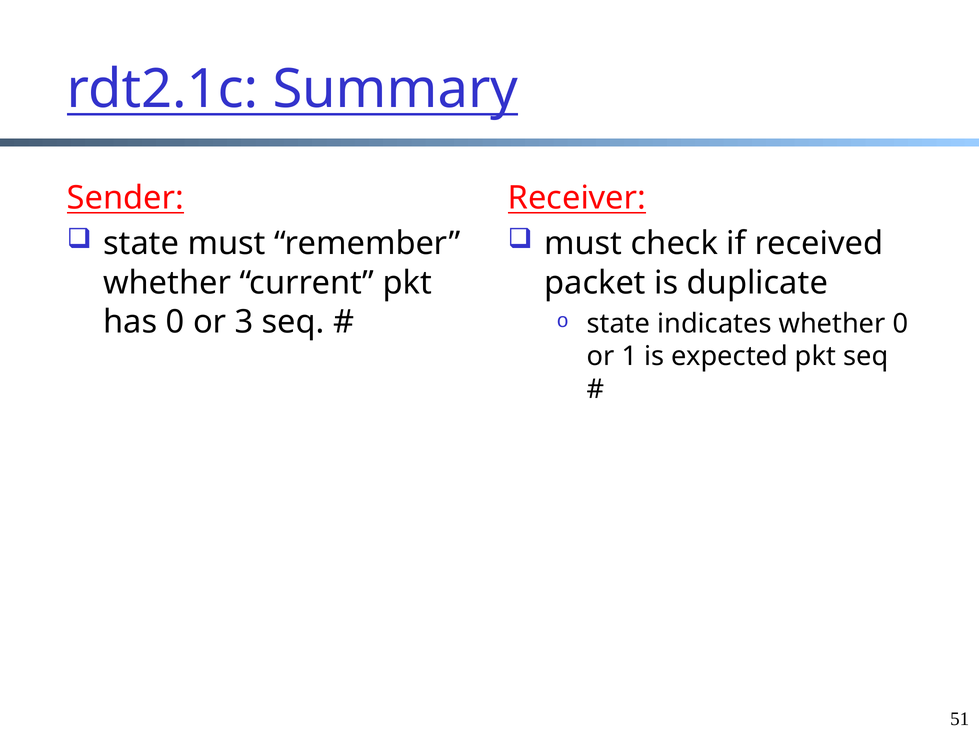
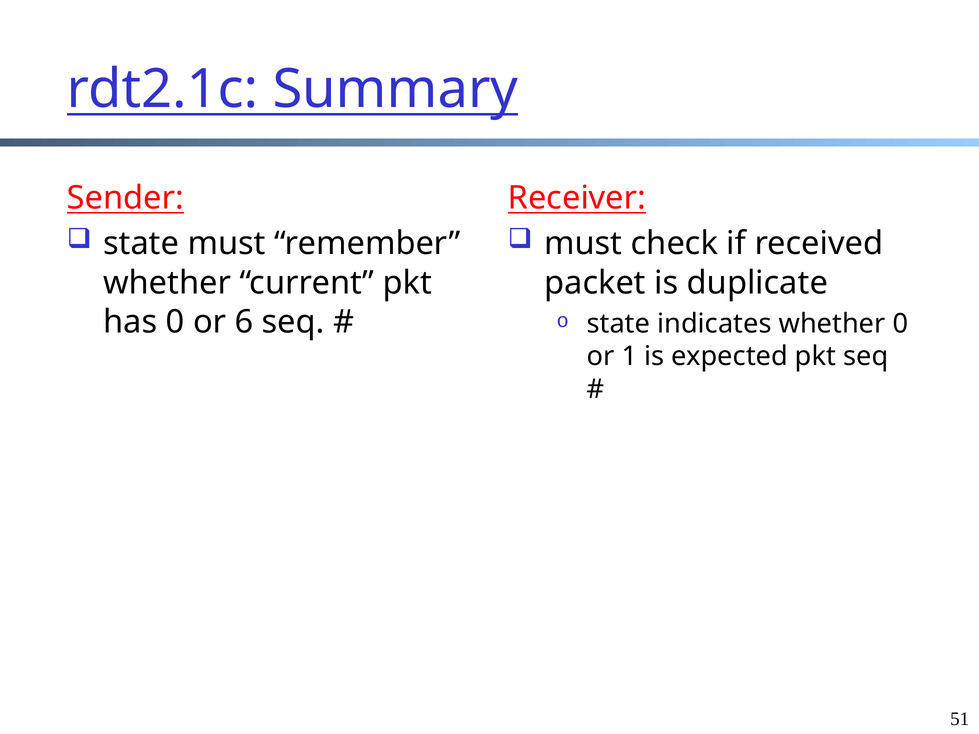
3: 3 -> 6 (244, 322)
